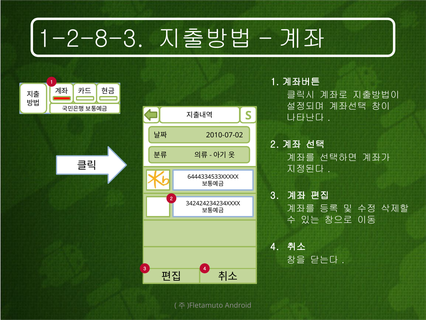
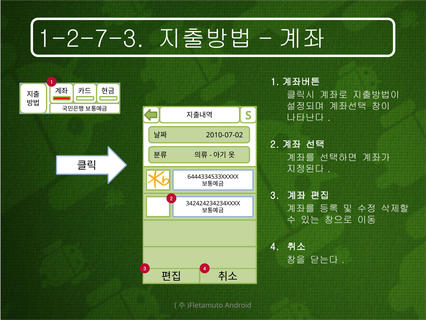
1-2-8-3: 1-2-8-3 -> 1-2-7-3 (91, 39)
